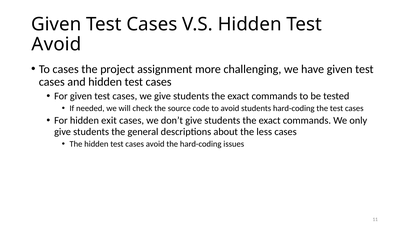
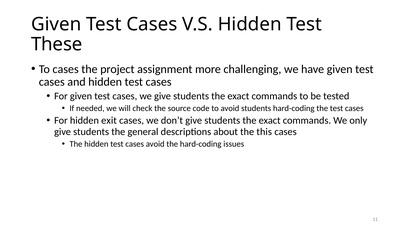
Avoid: Avoid -> These (57, 44)
less: less -> this (264, 132)
